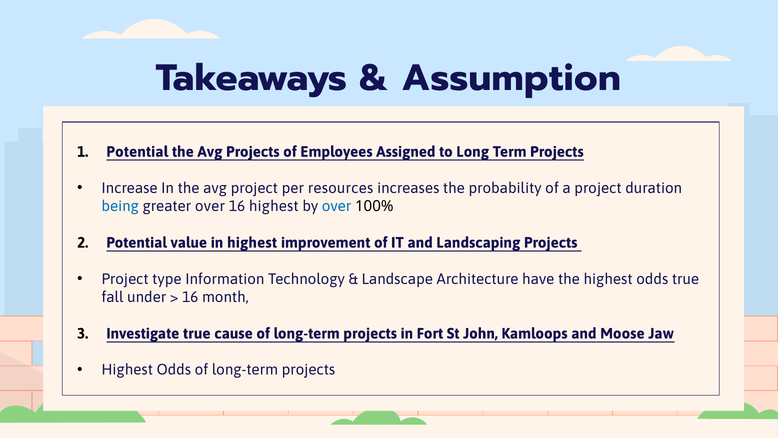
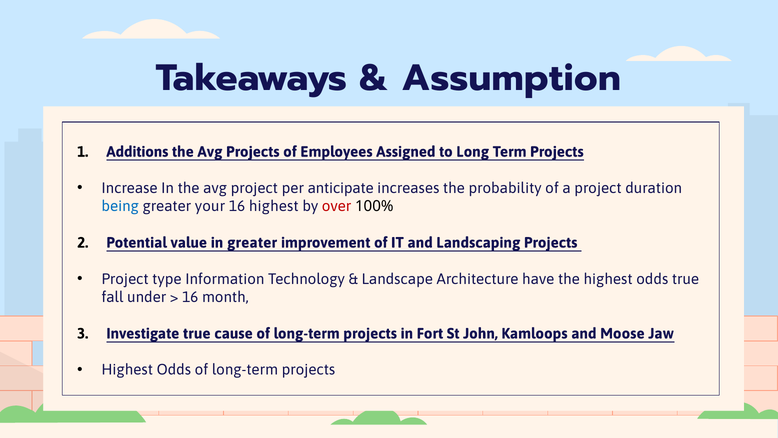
Potential: Potential -> Additions (137, 152)
resources: resources -> anticipate (341, 188)
greater over: over -> your (210, 206)
over colour: blue -> red (337, 206)
in highest: highest -> greater (252, 242)
